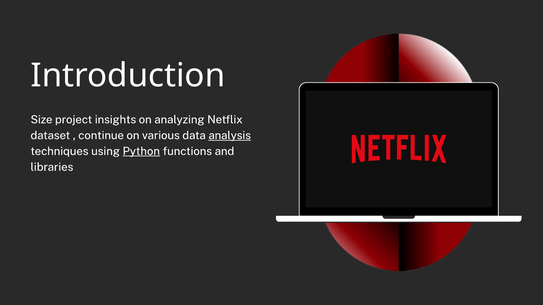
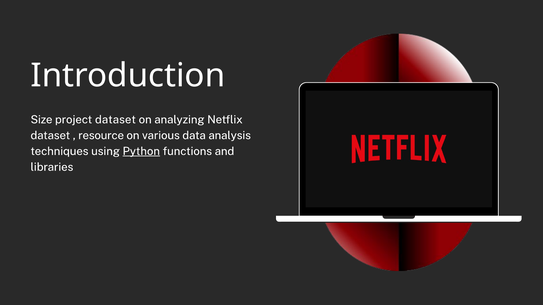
project insights: insights -> dataset (115, 120)
continue: continue -> resource (101, 136)
analysis underline: present -> none (230, 136)
